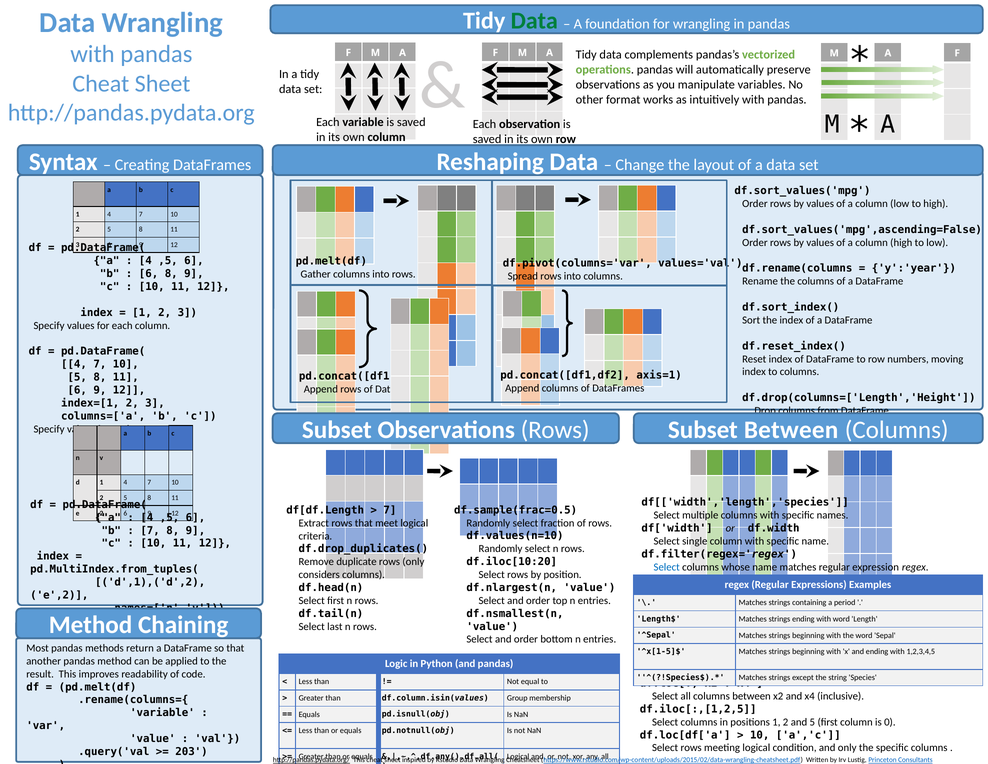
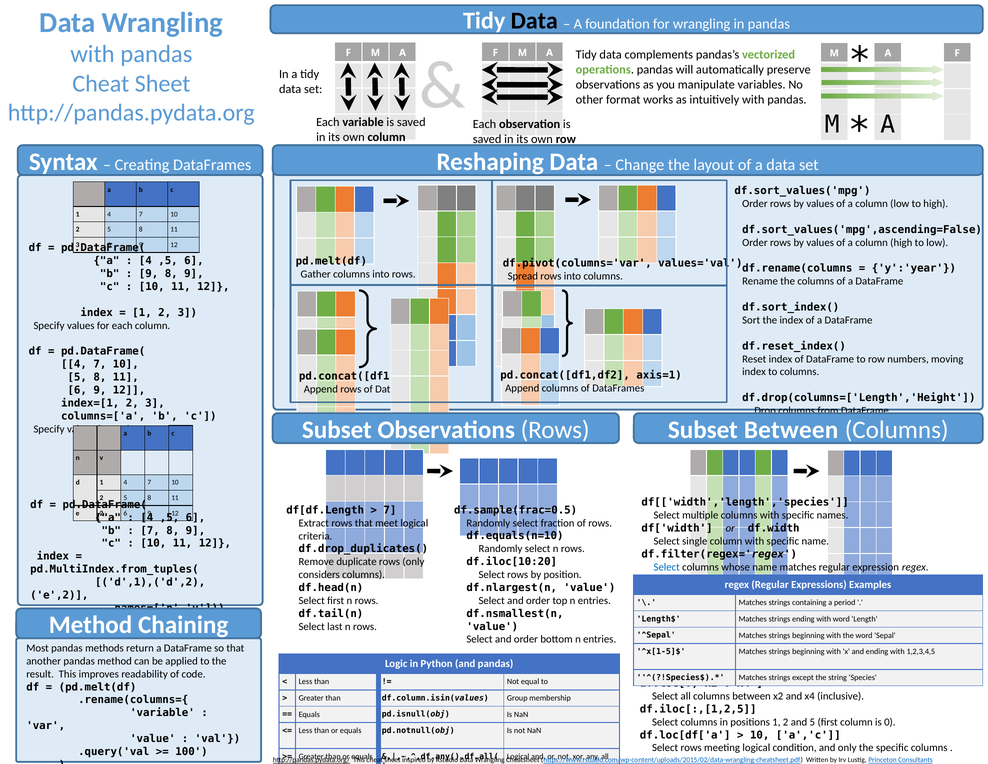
Data colour: green -> black (534, 21)
6: 6 -> 9 (149, 274)
df.values(n=10: df.values(n=10 -> df.equals(n=10 (515, 536)
203: 203 -> 100 (192, 751)
